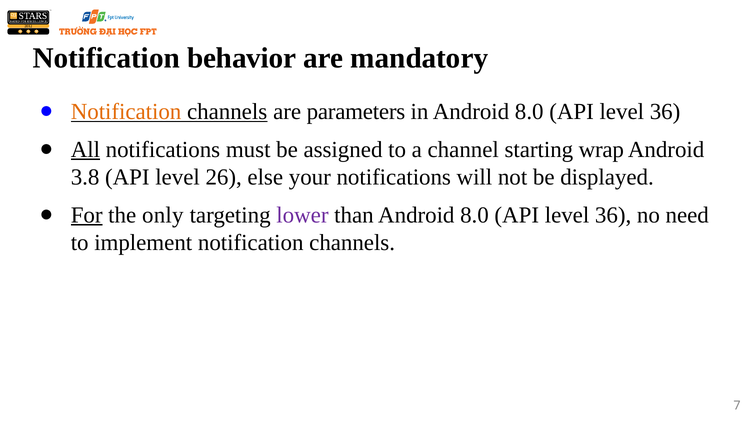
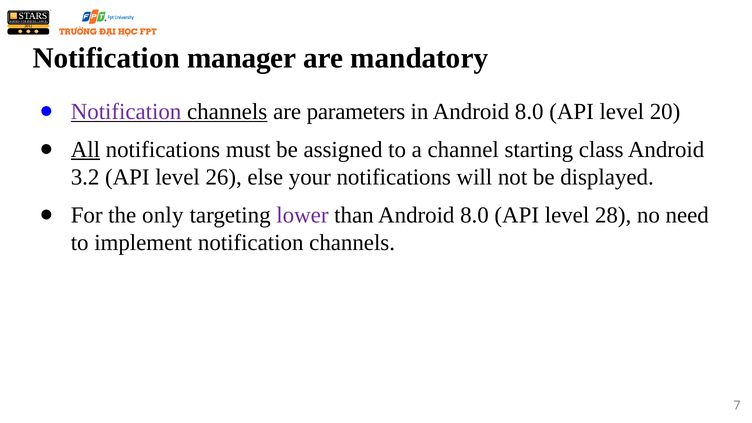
behavior: behavior -> manager (242, 58)
Notification colour: orange -> purple (126, 111)
36: 36 -> 20 (665, 111)
wrap: wrap -> class (601, 149)
3.8: 3.8 -> 3.2 (85, 177)
For underline: present -> none (87, 215)
36: 36 -> 28 (613, 215)
